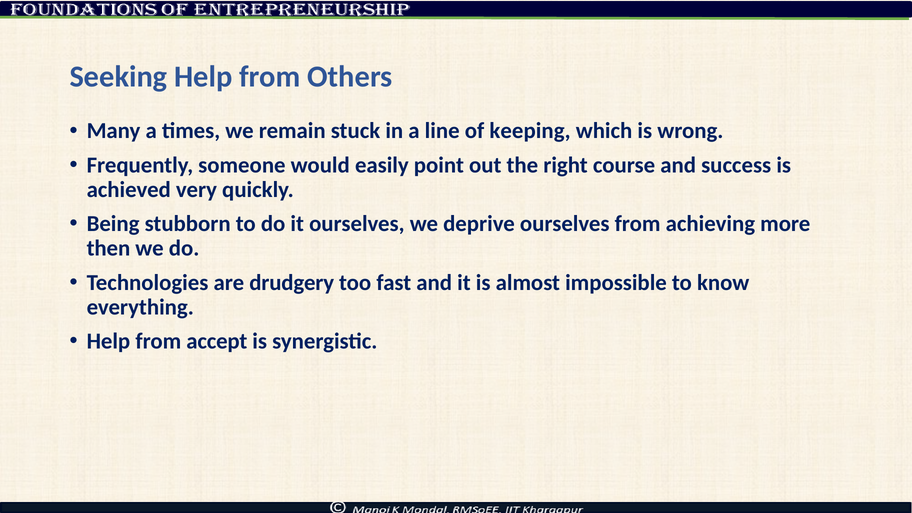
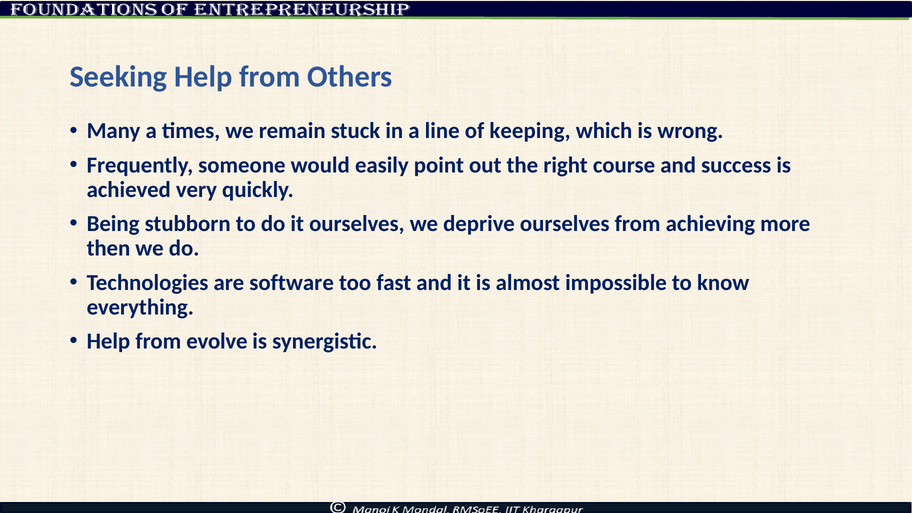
drudgery: drudgery -> software (292, 282)
accept: accept -> evolve (217, 341)
